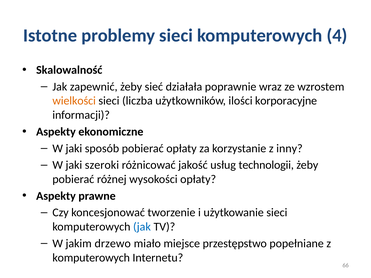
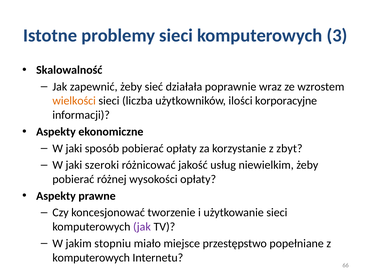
4: 4 -> 3 (337, 36)
inny: inny -> zbyt (289, 148)
technologii: technologii -> niewielkim (266, 165)
jak colour: blue -> purple (142, 227)
drzewo: drzewo -> stopniu (113, 244)
